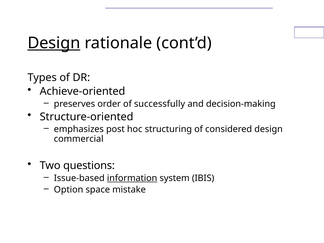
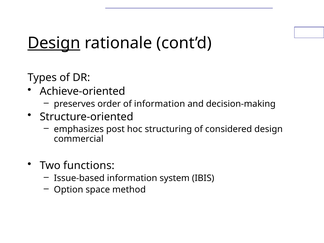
of successfully: successfully -> information (160, 104)
questions: questions -> functions (89, 166)
information underline: present -> none (132, 178)
mistake: mistake -> method (129, 190)
